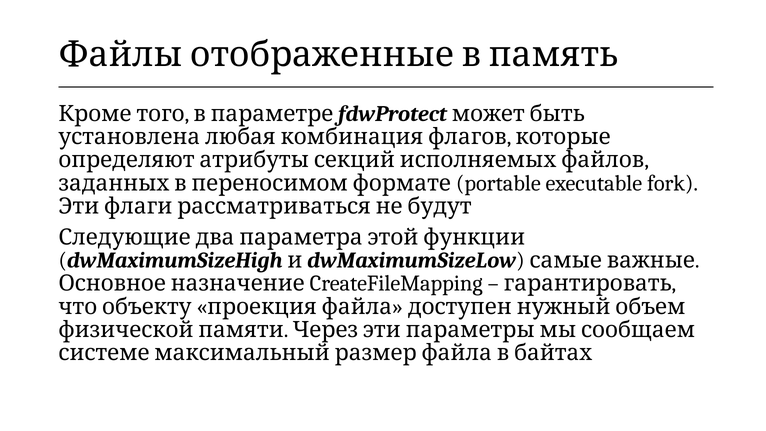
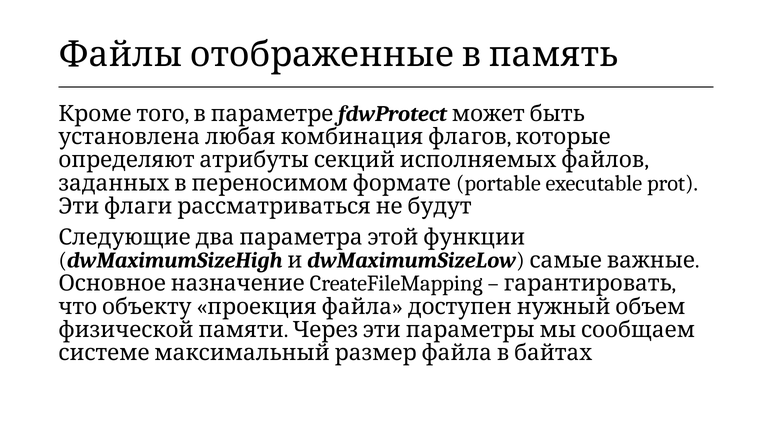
fork: fork -> prot (673, 183)
